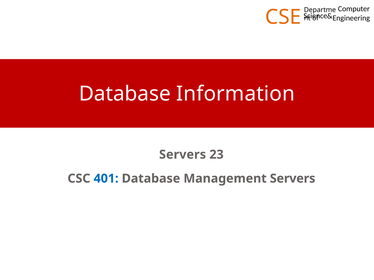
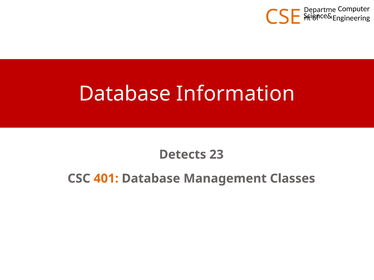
Servers: Servers -> Detects (183, 155)
401 colour: blue -> orange (106, 179)
Management Servers: Servers -> Classes (293, 179)
